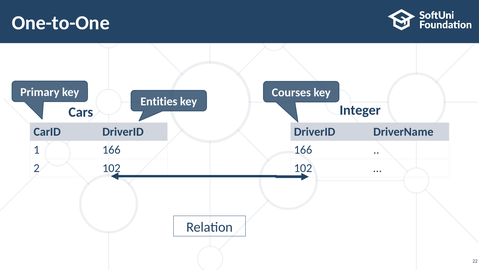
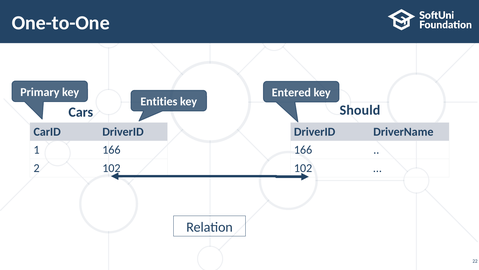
Courses: Courses -> Entered (291, 92)
Integer: Integer -> Should (360, 110)
